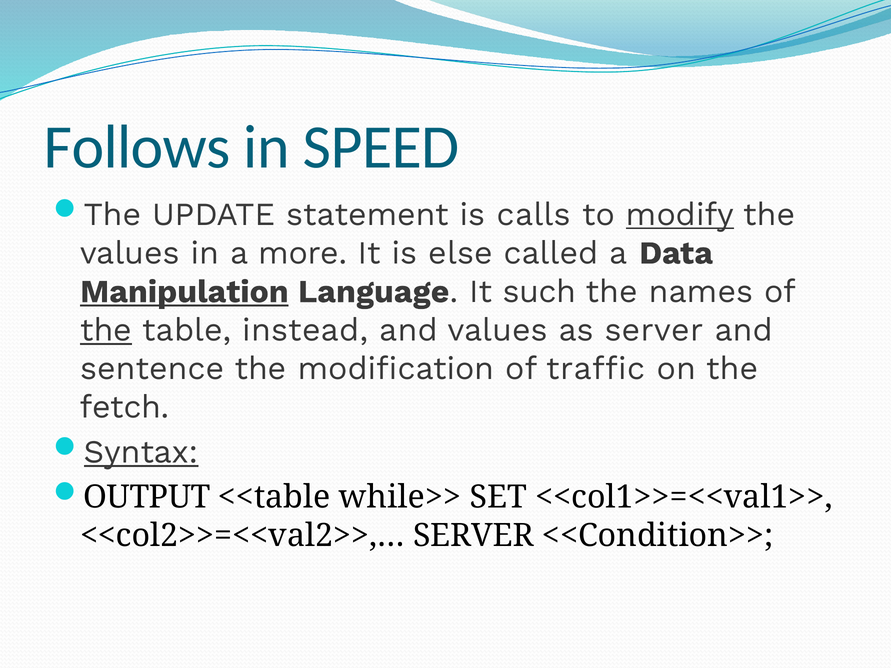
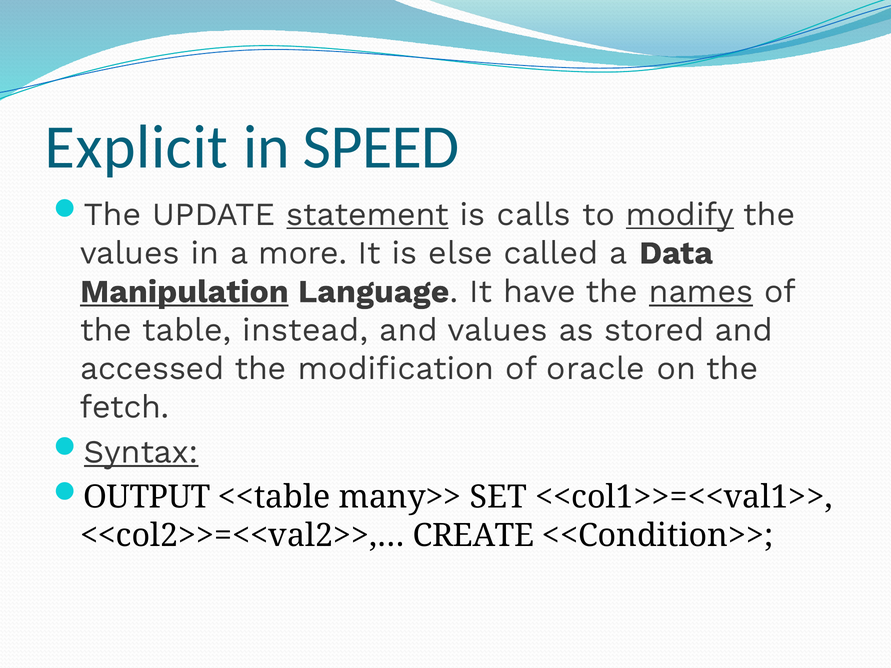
Follows: Follows -> Explicit (137, 147)
statement underline: none -> present (368, 215)
such: such -> have (539, 292)
names underline: none -> present (701, 292)
the underline: present -> none (106, 330)
as server: server -> stored (654, 330)
sentence: sentence -> accessed (152, 369)
traffic: traffic -> oracle (596, 369)
while>>: while>> -> many>> (400, 497)
<<col2>>=<<val2>>,… SERVER: SERVER -> CREATE (474, 536)
